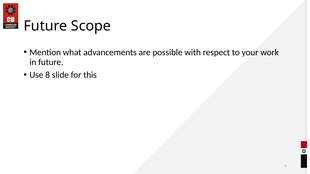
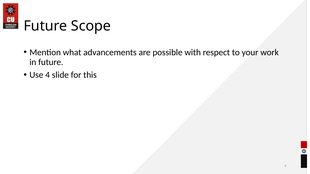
8: 8 -> 4 (48, 75)
